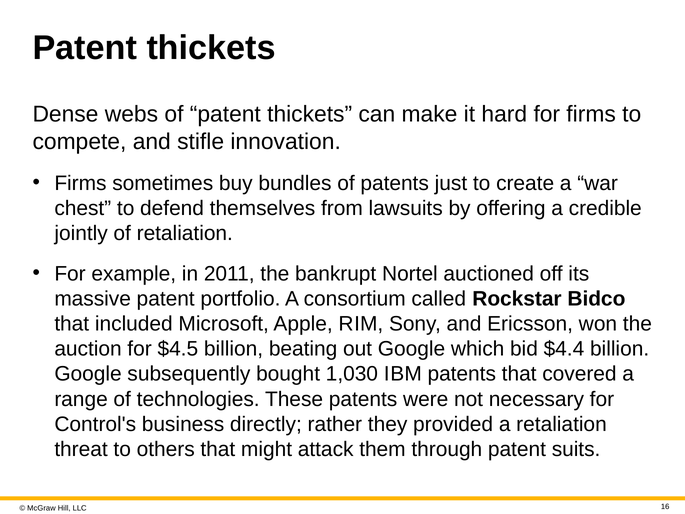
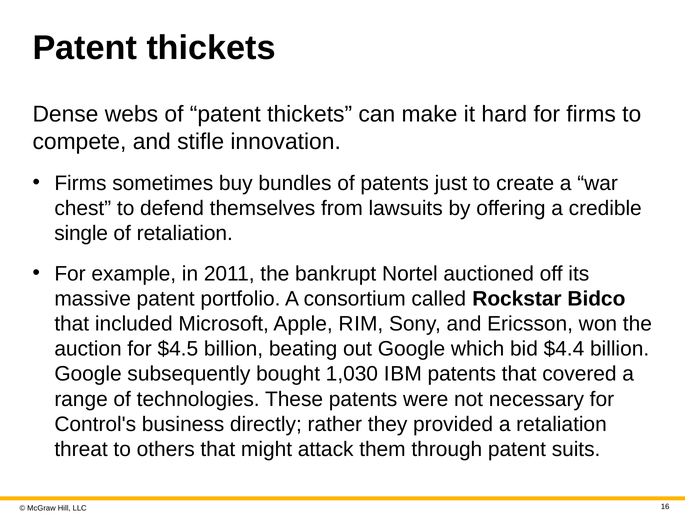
jointly: jointly -> single (81, 233)
